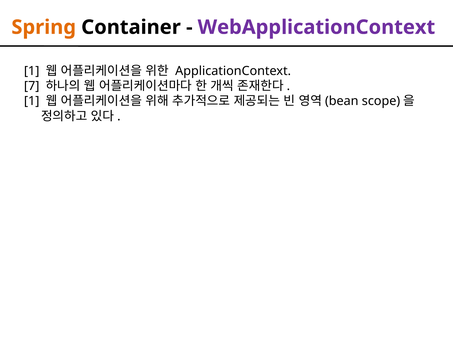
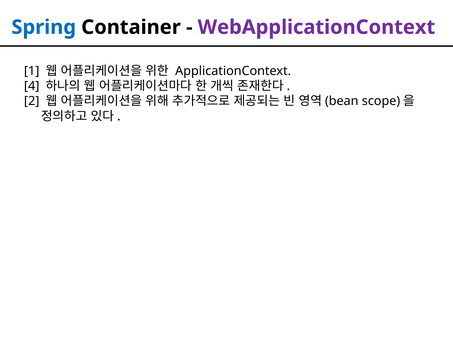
Spring colour: orange -> blue (44, 27)
7: 7 -> 4 (32, 86)
1: 1 -> 2 (32, 101)
